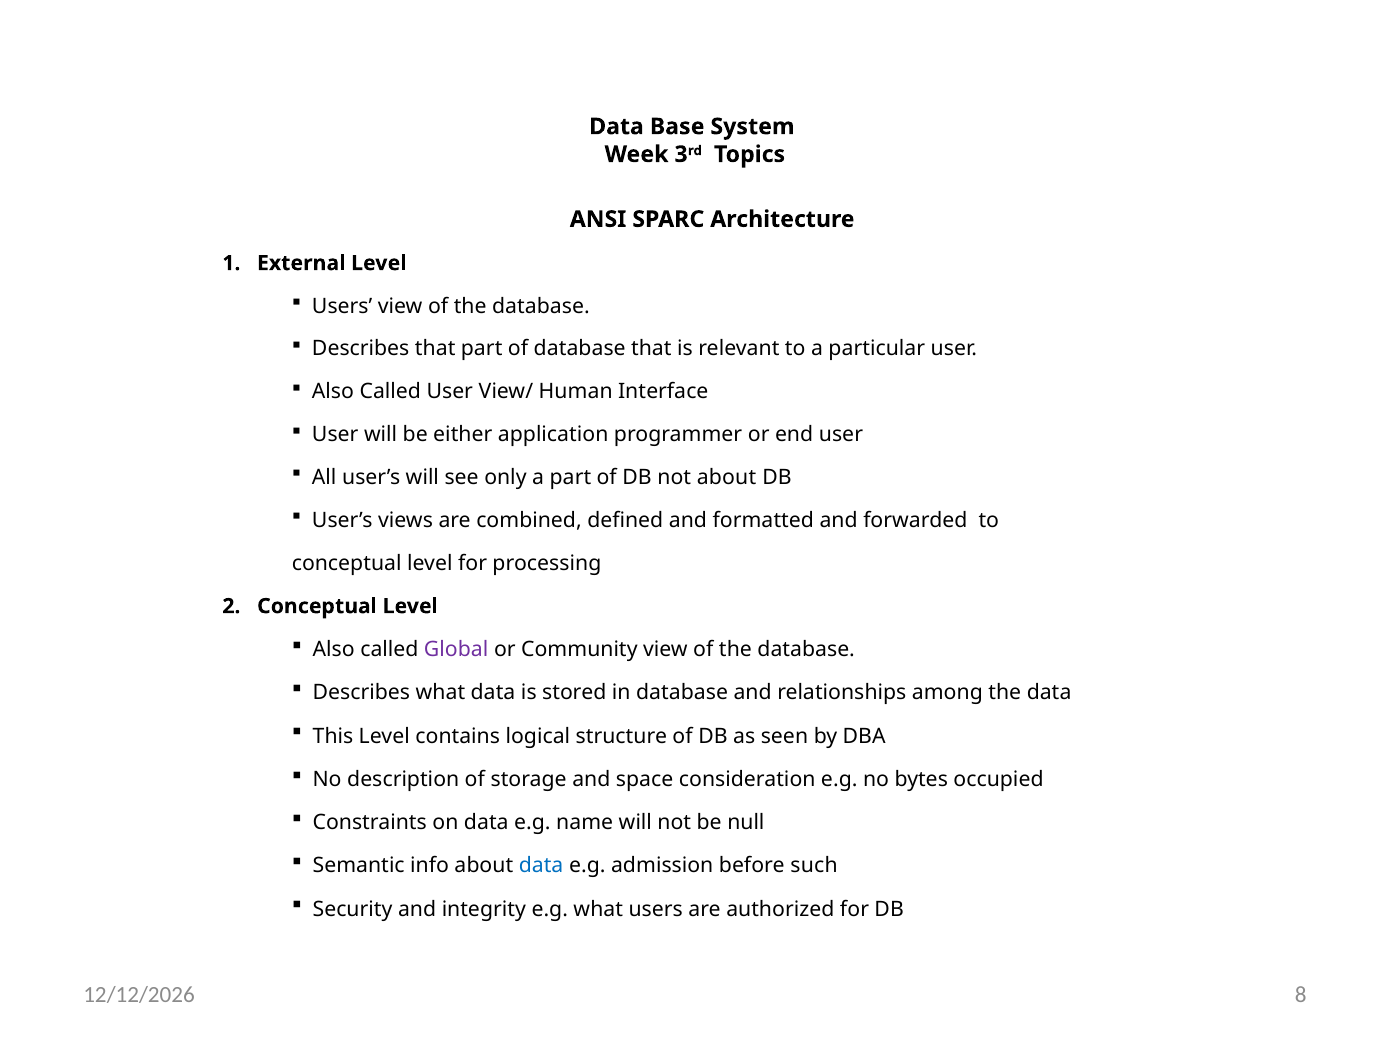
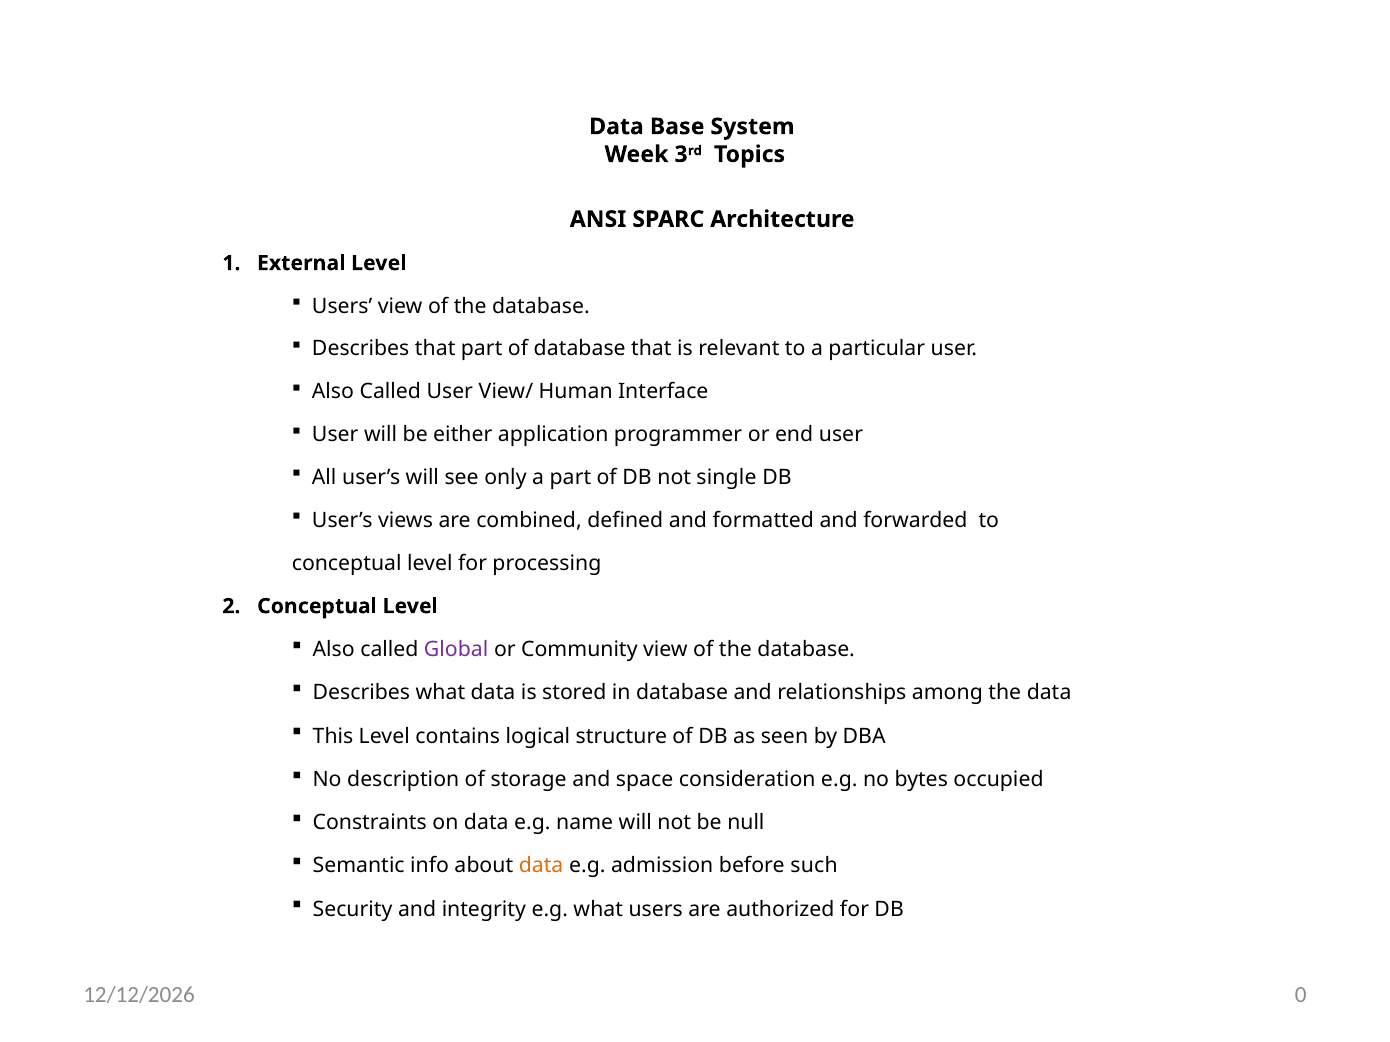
not about: about -> single (727, 478)
data colour: blue -> orange (541, 866)
8: 8 -> 0 (1301, 995)
